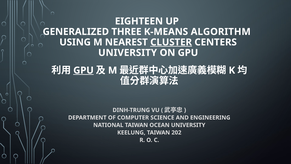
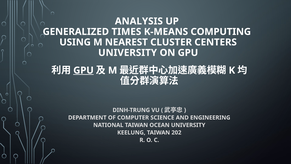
EIGHTEEN: EIGHTEEN -> ANALYSIS (139, 21)
THREE: THREE -> TIMES (126, 32)
ALGORITHM: ALGORITHM -> COMPUTING (221, 32)
CLUSTER underline: present -> none (171, 42)
